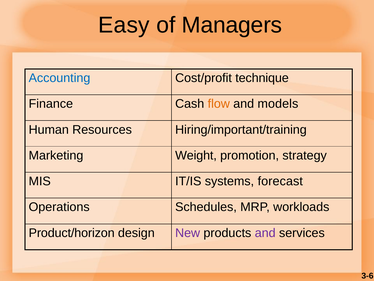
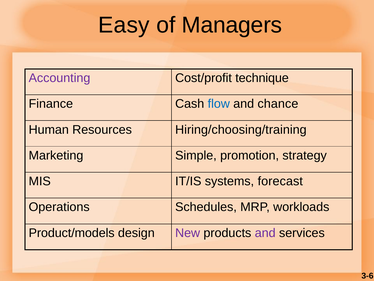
Accounting colour: blue -> purple (59, 78)
flow colour: orange -> blue (219, 104)
models: models -> chance (278, 104)
Hiring/important/training: Hiring/important/training -> Hiring/choosing/training (241, 129)
Weight: Weight -> Simple (196, 155)
Product/horizon: Product/horizon -> Product/models (72, 233)
